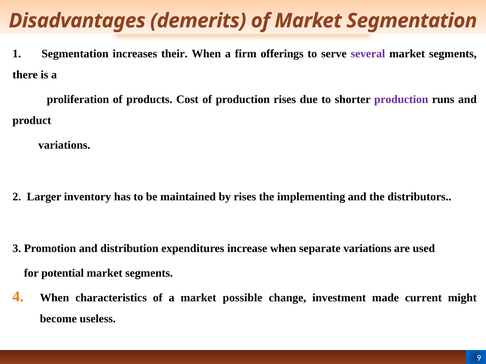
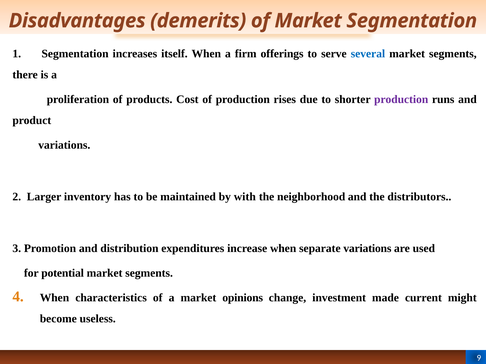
their: their -> itself (174, 54)
several colour: purple -> blue (368, 54)
by rises: rises -> with (245, 197)
implementing: implementing -> neighborhood (311, 197)
possible: possible -> opinions (243, 298)
